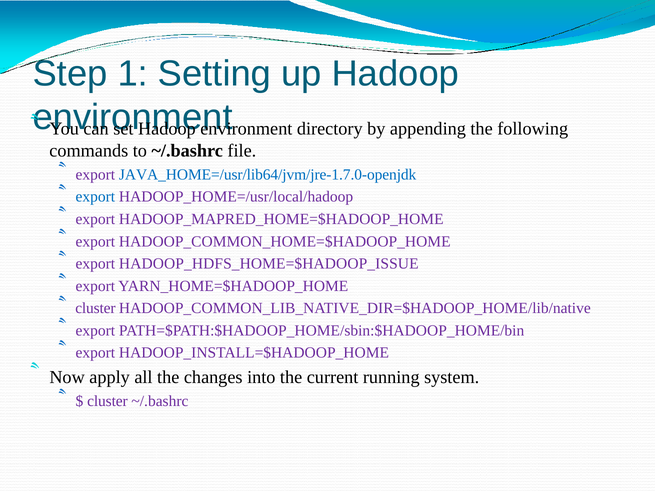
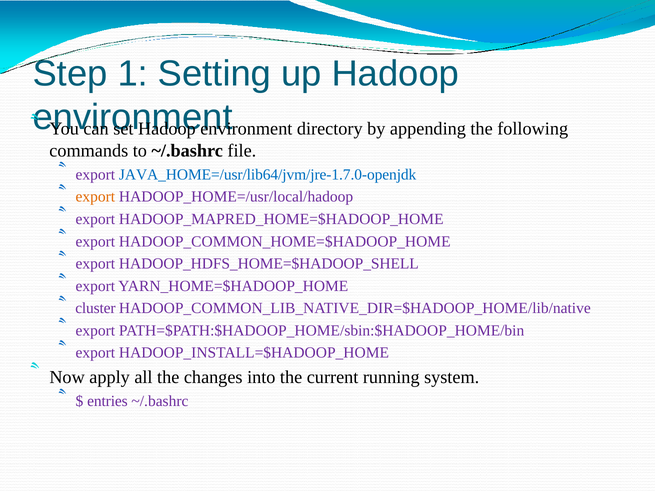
export colour: blue -> orange (95, 197)
HADOOP_HDFS_HOME=$HADOOP_ISSUE: HADOOP_HDFS_HOME=$HADOOP_ISSUE -> HADOOP_HDFS_HOME=$HADOOP_SHELL (269, 264)
cluster: cluster -> entries (107, 401)
